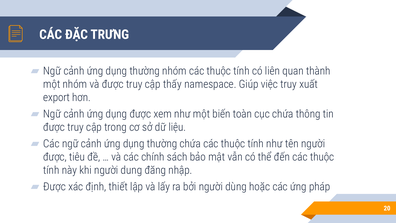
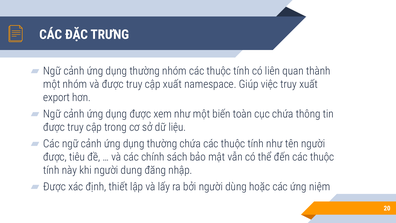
cập thấy: thấy -> xuất (172, 84)
pháp: pháp -> niệm (320, 187)
